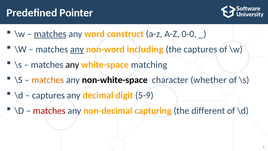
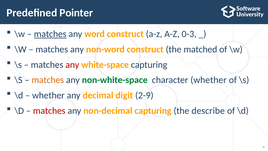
0-0: 0-0 -> 0-3 (189, 34)
any underline: present -> none (77, 49)
non-word including: including -> construct (145, 49)
the captures: captures -> matched (200, 49)
any colour: black -> red (72, 65)
white-space matching: matching -> capturing (149, 65)
non-white-space colour: black -> green (115, 80)
captures: captures -> whether (48, 95)
5-9: 5-9 -> 2-9 (144, 95)
different: different -> describe (208, 111)
